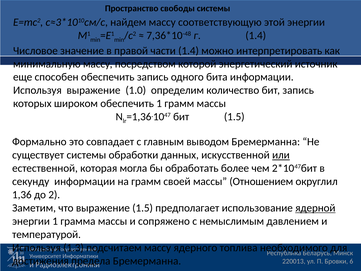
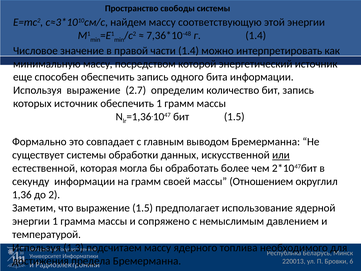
1.0: 1.0 -> 2.7 (136, 90)
которых широком: широком -> источник (76, 103)
ядерной underline: present -> none (315, 208)
